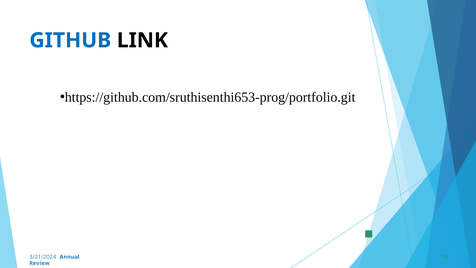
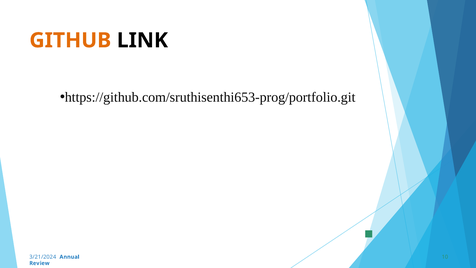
GITHUB colour: blue -> orange (70, 40)
